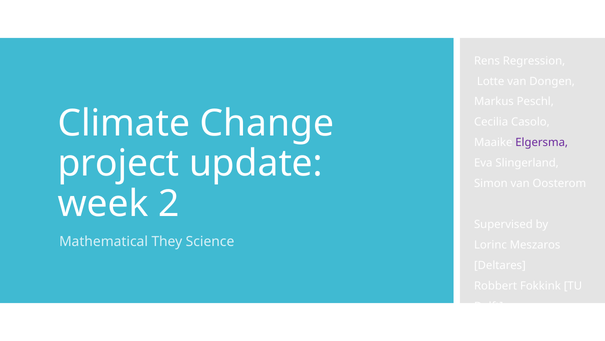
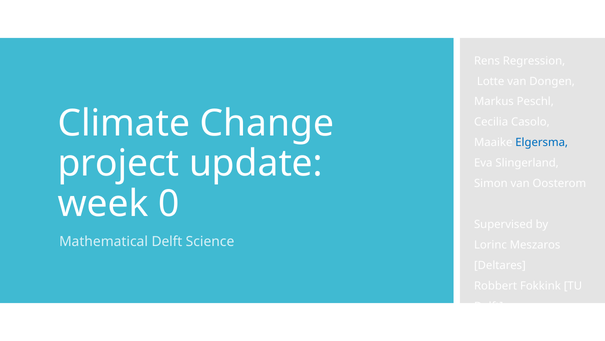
Elgersma colour: purple -> blue (542, 142)
2: 2 -> 0 (169, 203)
Mathematical They: They -> Delft (167, 241)
